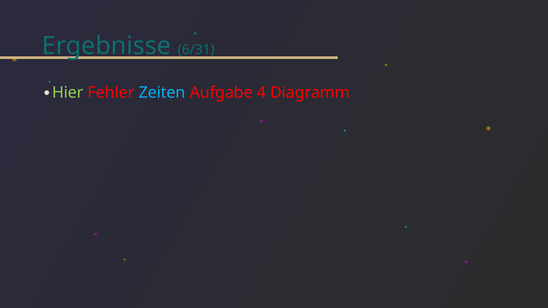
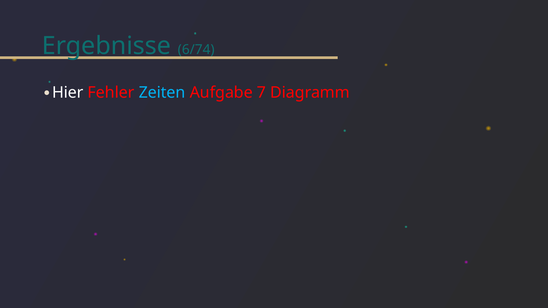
6/31: 6/31 -> 6/74 (196, 50)
Hier colour: light green -> white (68, 93)
4: 4 -> 7 (261, 93)
